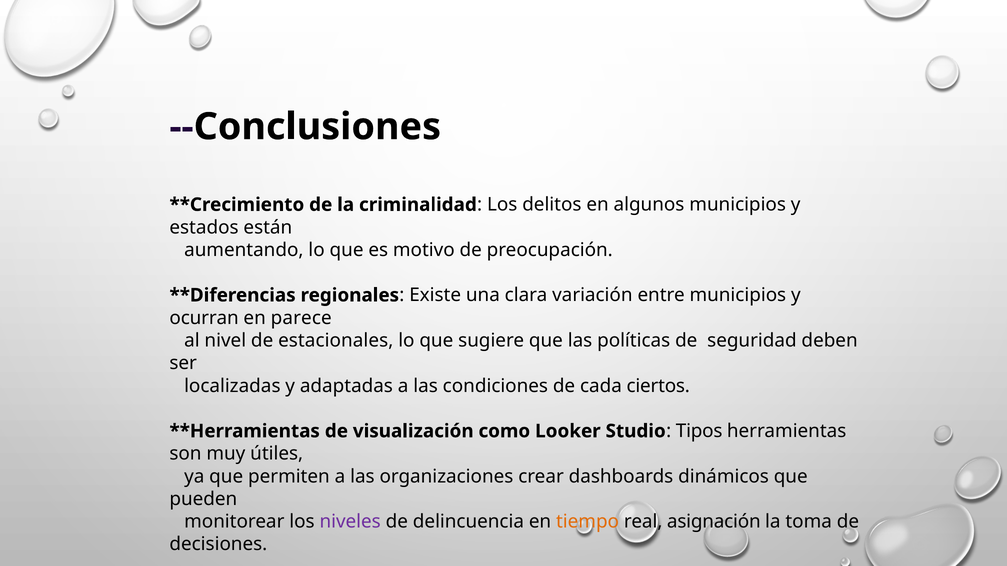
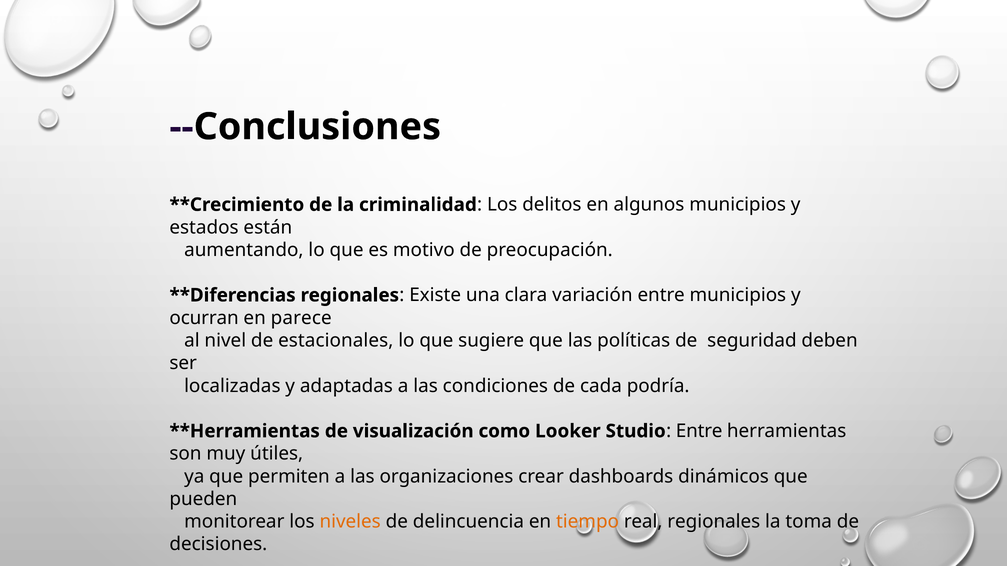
ciertos: ciertos -> podría (658, 386)
Tipos: Tipos -> Entre (699, 431)
niveles colour: purple -> orange (350, 522)
real asignación: asignación -> regionales (714, 522)
